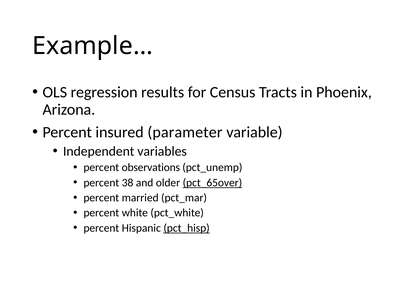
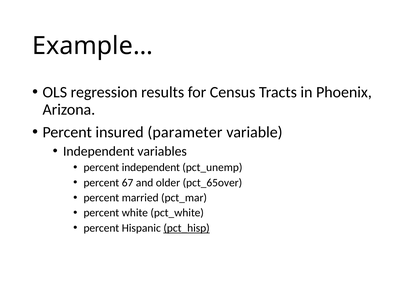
percent observations: observations -> independent (151, 168)
38: 38 -> 67 (128, 183)
pct_65over underline: present -> none (212, 183)
